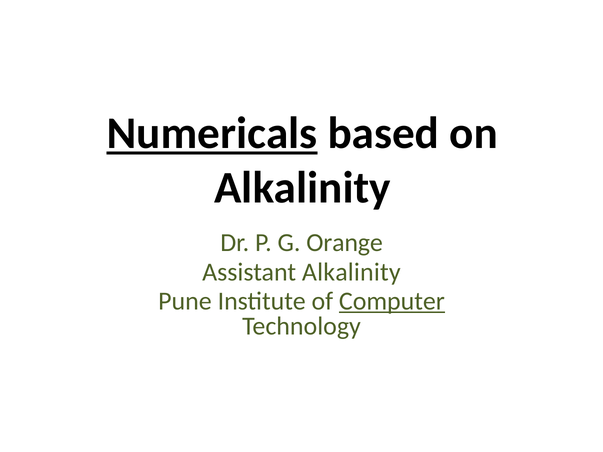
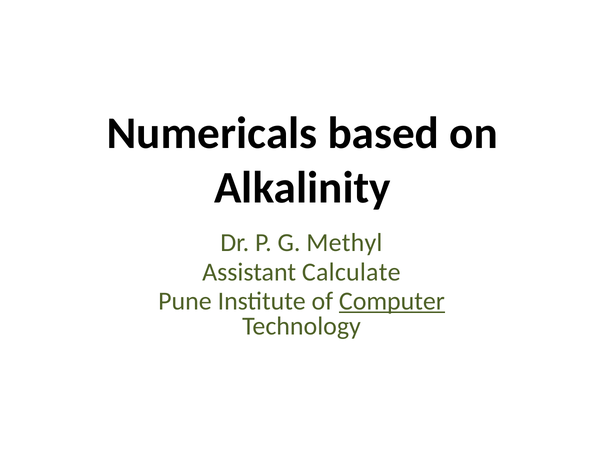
Numericals underline: present -> none (212, 134)
Orange: Orange -> Methyl (344, 243)
Assistant Alkalinity: Alkalinity -> Calculate (351, 272)
